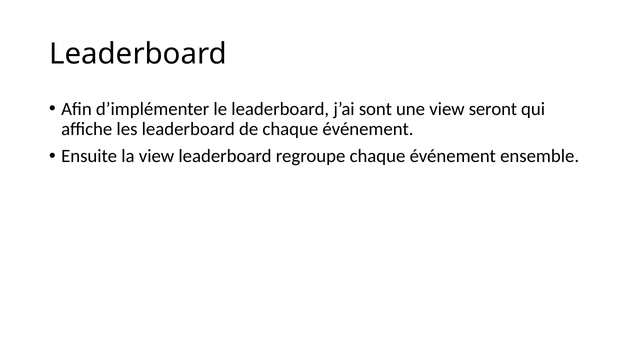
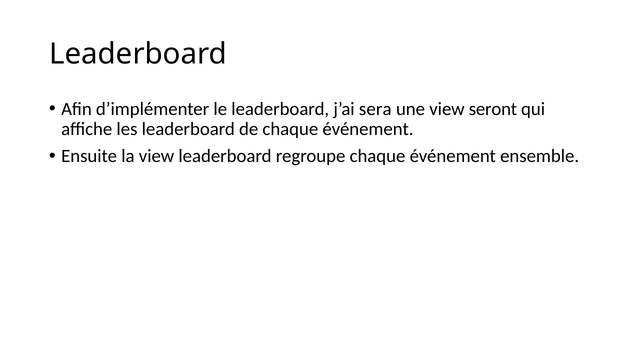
sont: sont -> sera (375, 109)
